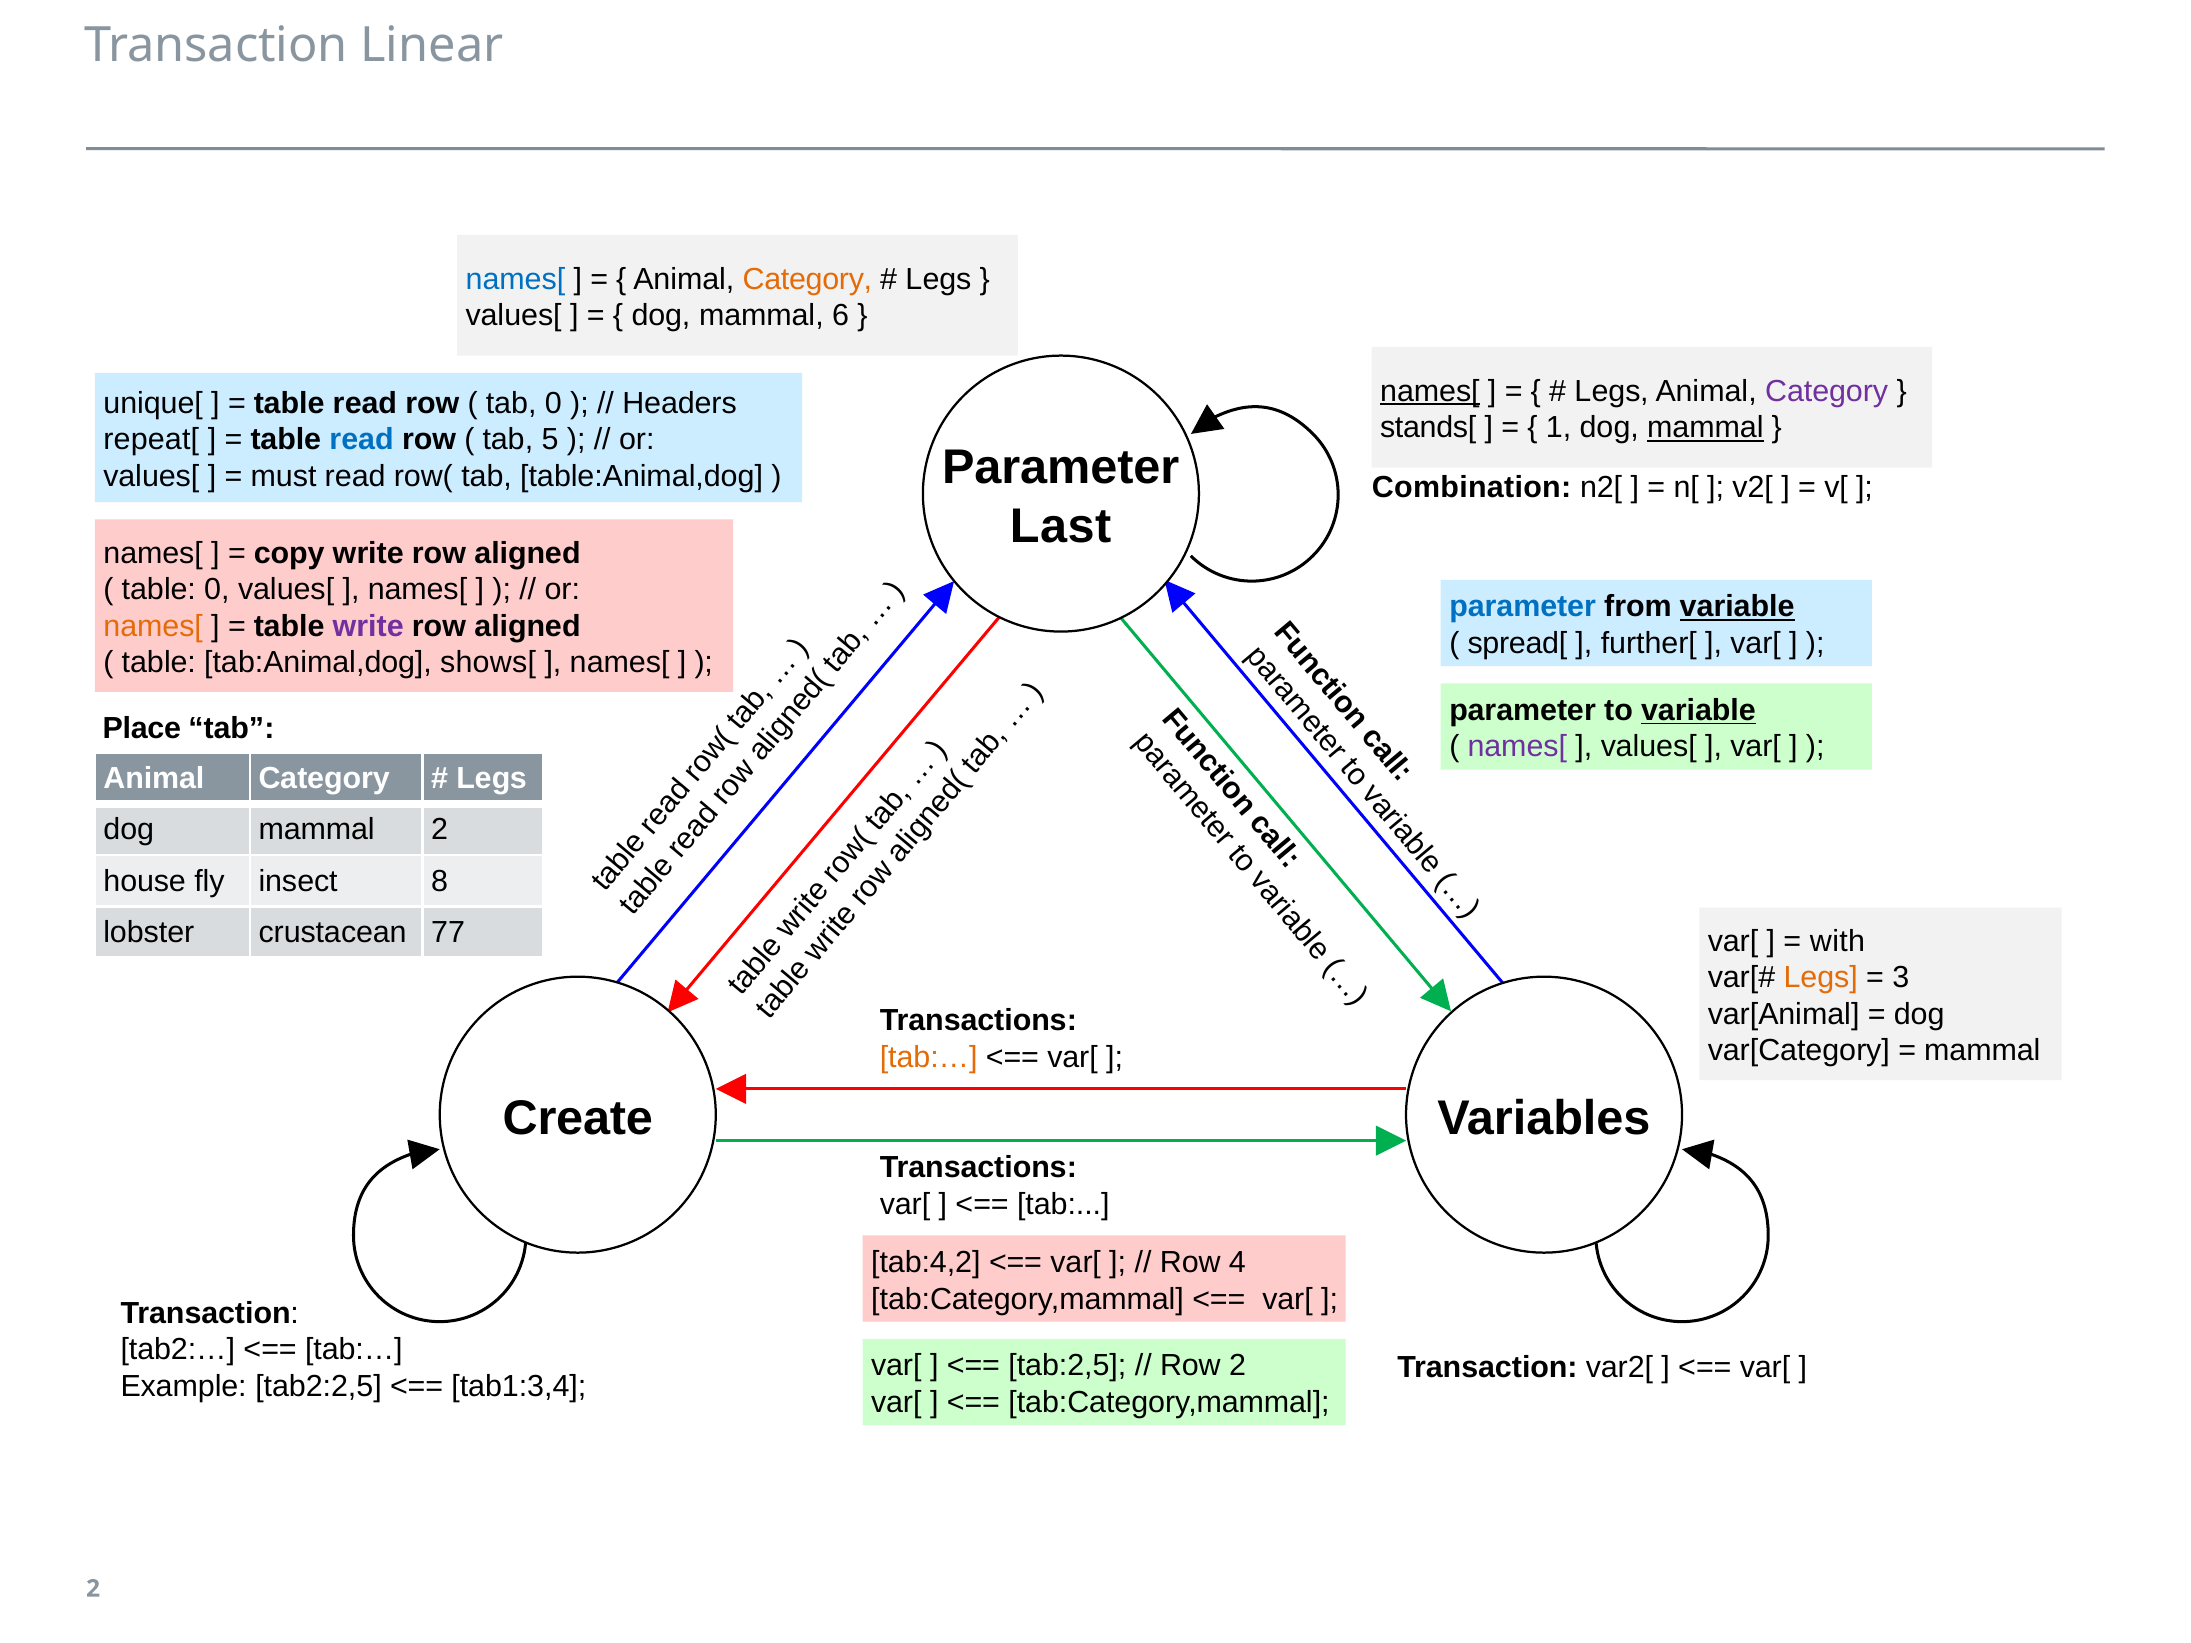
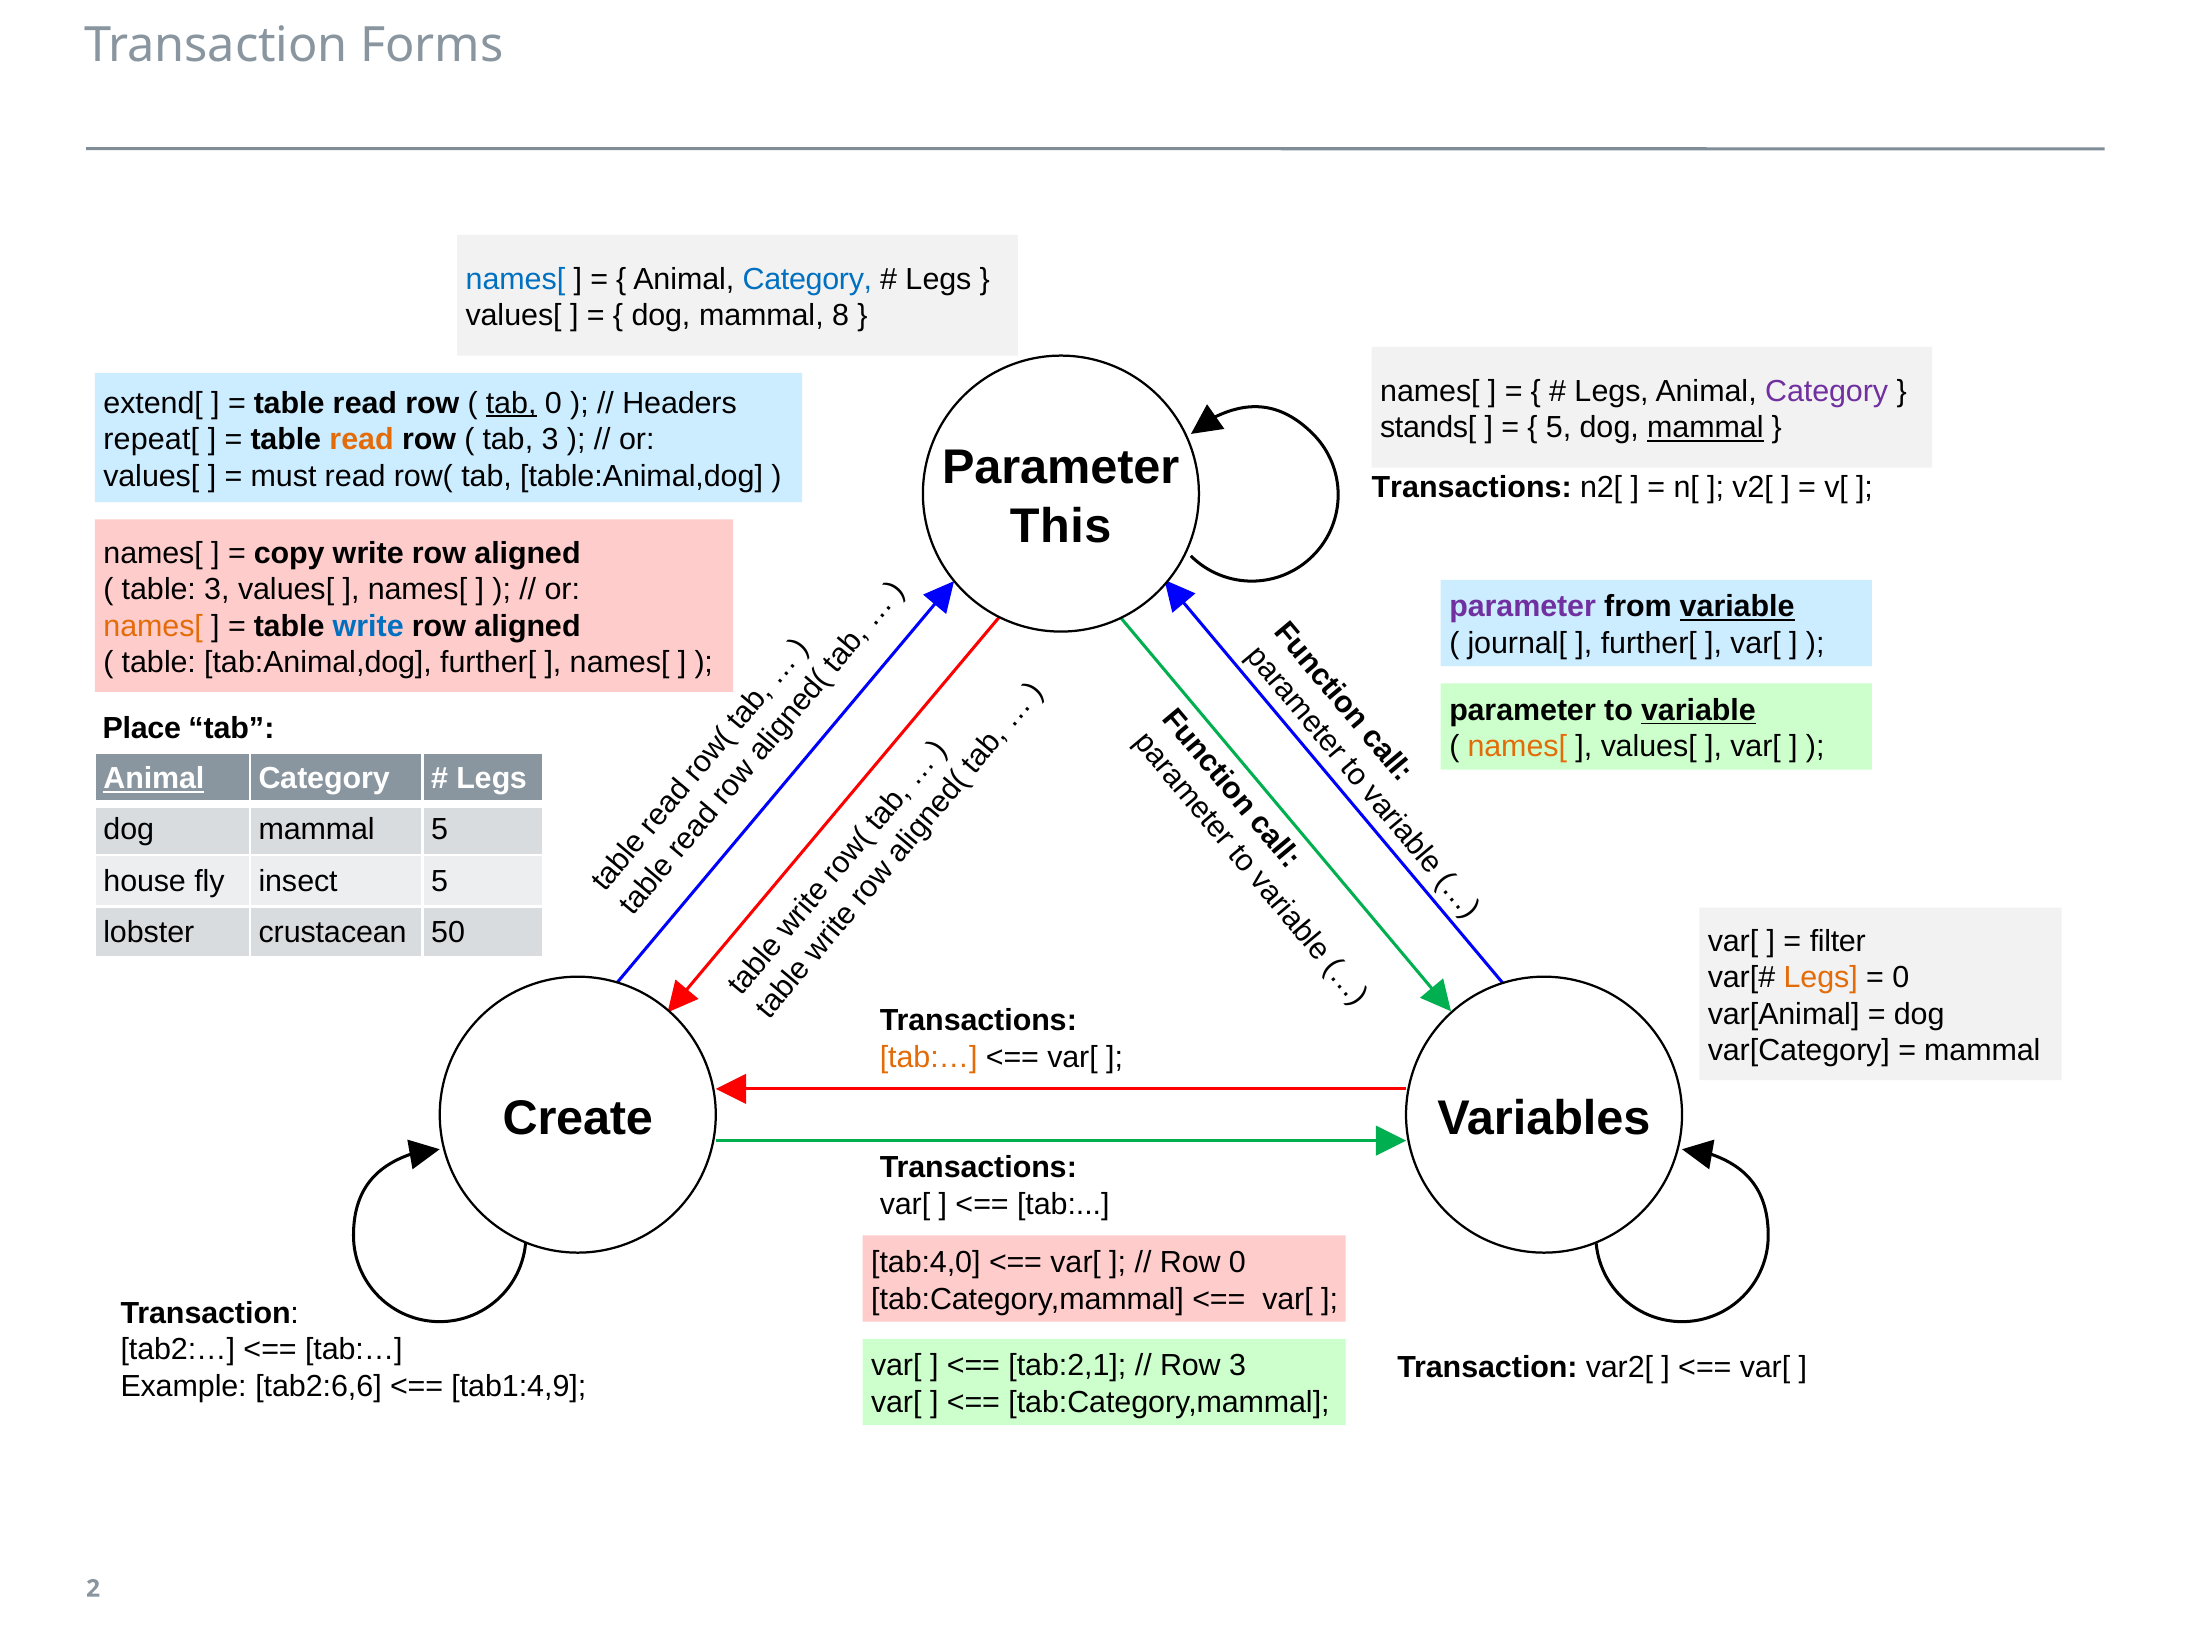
Linear: Linear -> Forms (432, 46)
Category colour: orange -> blue (807, 279)
6: 6 -> 8 (841, 316)
names[ underline: present -> none (1430, 391)
unique[: unique[ -> extend[ (153, 403)
tab underline: none -> present (511, 403)
1: 1 -> 5 (1559, 428)
read colour: blue -> orange (362, 440)
tab 5: 5 -> 3 (550, 440)
Combination: Combination -> Transactions (1472, 487)
Last: Last -> This (1061, 526)
table 0: 0 -> 3 (217, 590)
parameter colour: blue -> purple (1523, 607)
write colour: purple -> blue (368, 626)
spread[: spread[ -> journal[ (1517, 644)
tab:Animal,dog shows[: shows[ -> further[ (488, 663)
names[ colour: purple -> orange (1517, 747)
Animal underline: none -> present (154, 779)
mammal 2: 2 -> 5 (440, 830)
insect 8: 8 -> 5 (440, 881)
77: 77 -> 50 (448, 933)
with: with -> filter (1838, 941)
3: 3 -> 0 (1901, 978)
tab:4,2: tab:4,2 -> tab:4,0 (926, 1263)
Row 4: 4 -> 0 (1237, 1263)
tab:2,5: tab:2,5 -> tab:2,1 (1067, 1366)
Row 2: 2 -> 3 (1238, 1366)
tab2:2,5: tab2:2,5 -> tab2:6,6 (318, 1386)
tab1:3,4: tab1:3,4 -> tab1:4,9 (519, 1386)
